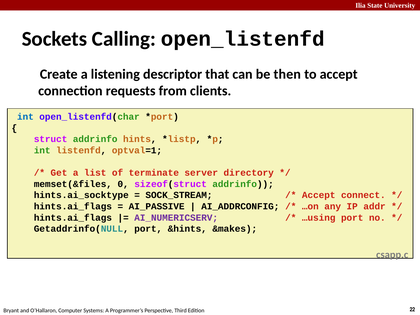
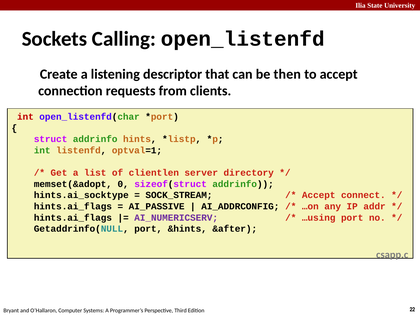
int colour: blue -> red (25, 117)
terminate: terminate -> clientlen (154, 173)
memset(&files: memset(&files -> memset(&adopt (73, 184)
&makes: &makes -> &after (235, 229)
